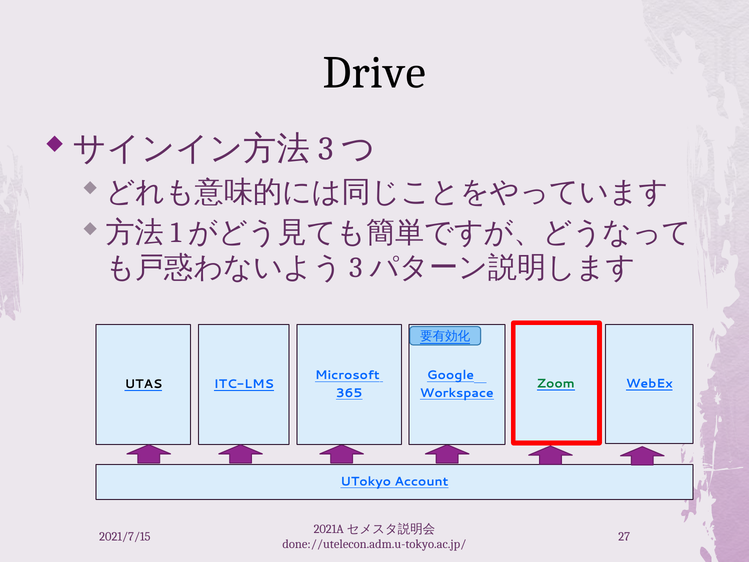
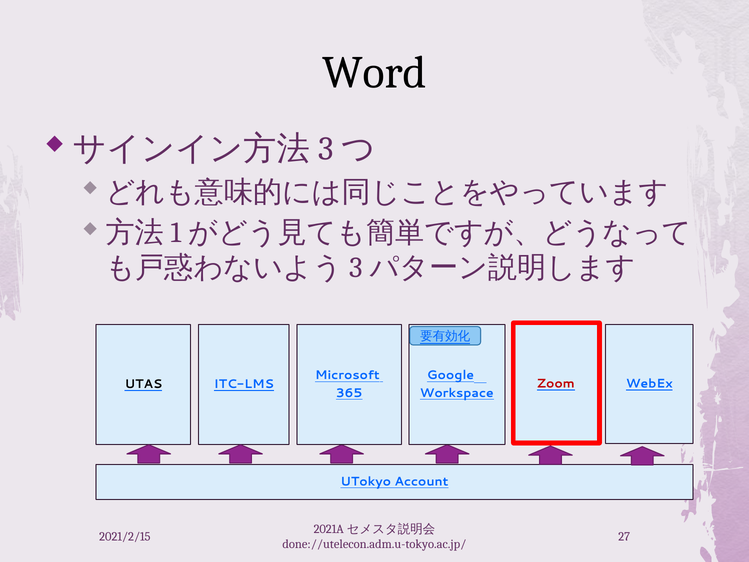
Drive: Drive -> Word (375, 73)
Zoom colour: green -> red (556, 383)
2021/7/15: 2021/7/15 -> 2021/2/15 (125, 536)
